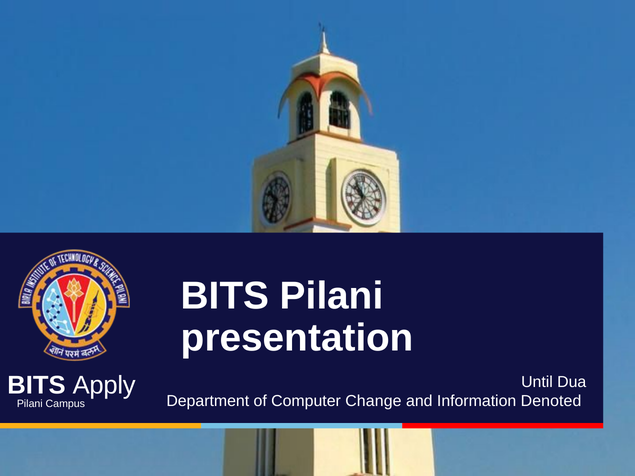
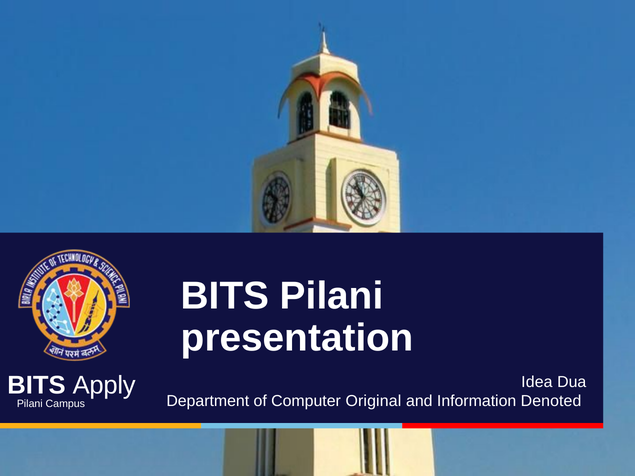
Until: Until -> Idea (537, 382)
Change: Change -> Original (373, 401)
